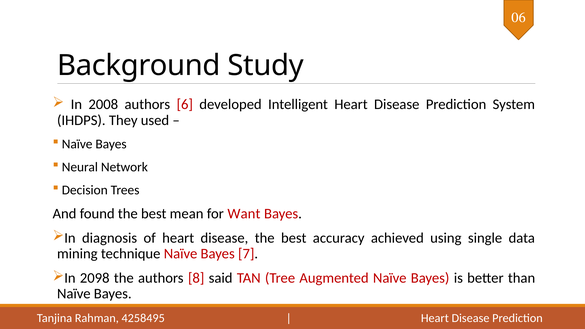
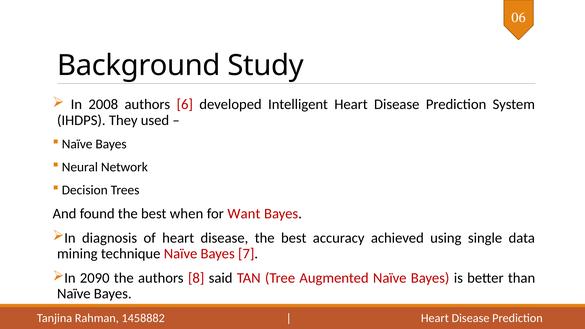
mean: mean -> when (187, 214)
2098: 2098 -> 2090 (95, 278)
4258495: 4258495 -> 1458882 (143, 318)
